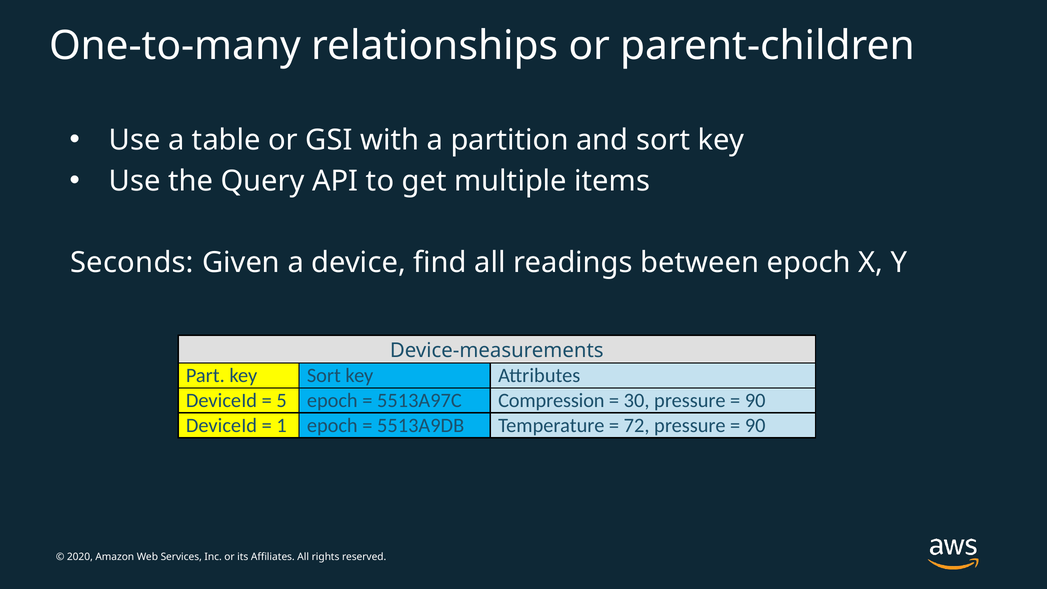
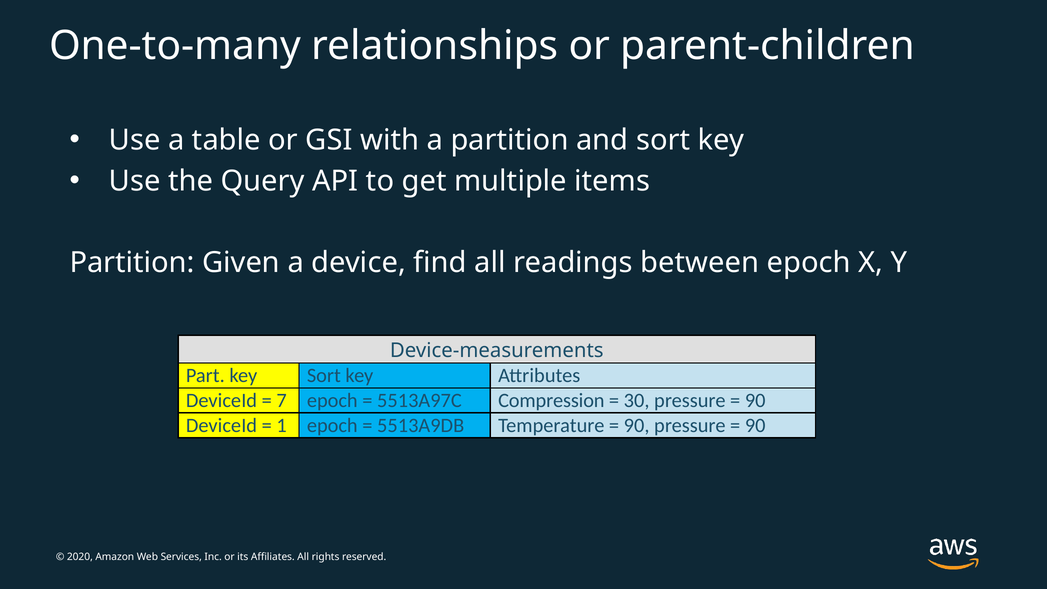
Seconds: Seconds -> Partition (132, 262)
5: 5 -> 7 (282, 401)
72: 72 -> 90 (637, 425)
